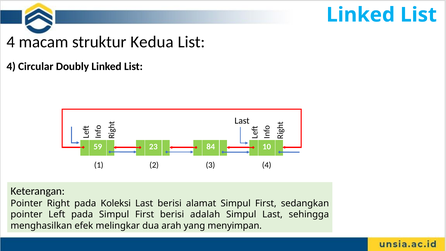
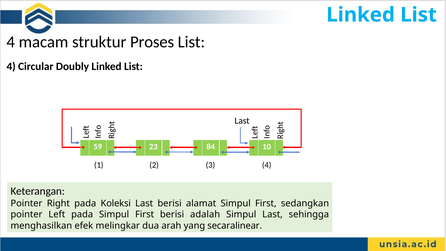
Kedua: Kedua -> Proses (152, 42)
menyimpan: menyimpan -> secaralinear (235, 226)
